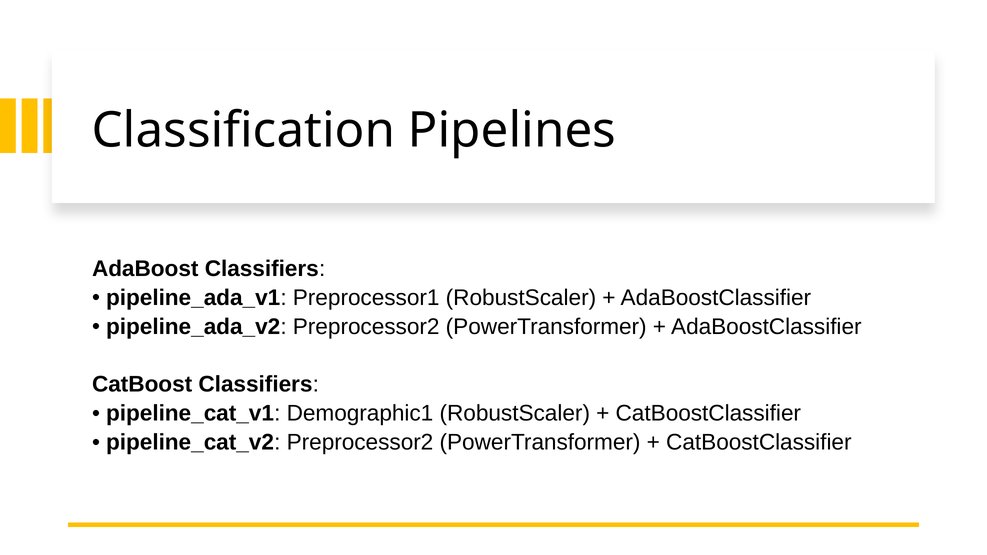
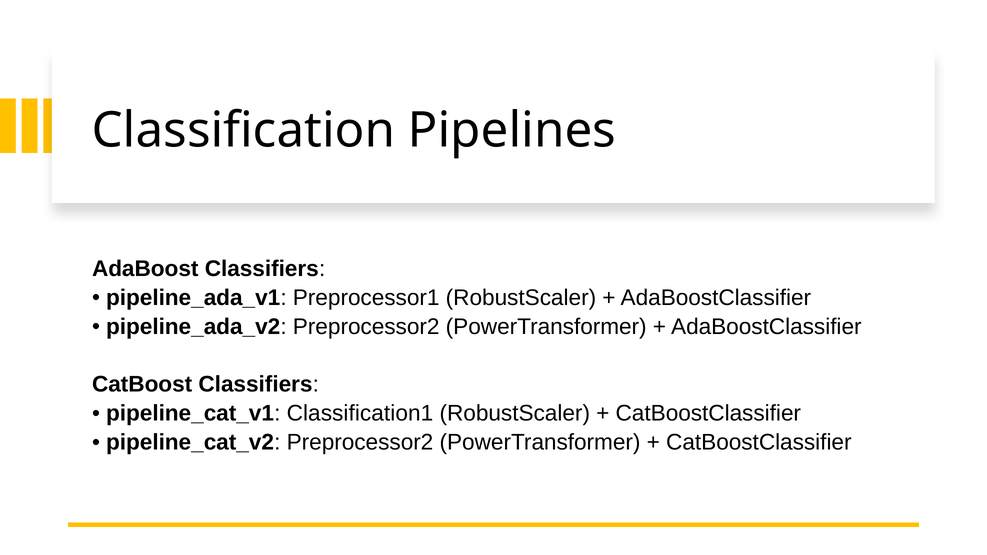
Demographic1: Demographic1 -> Classification1 (360, 414)
